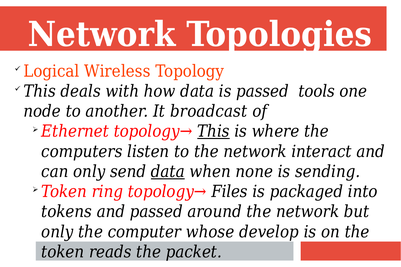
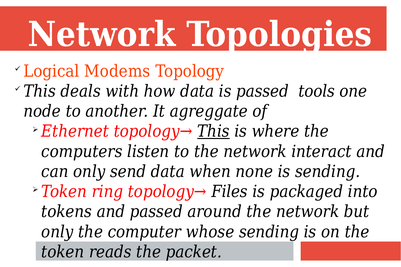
Wireless: Wireless -> Modems (117, 71)
broadcast: broadcast -> agreggate (209, 112)
data underline: present -> none (168, 172)
whose develop: develop -> sending (269, 232)
